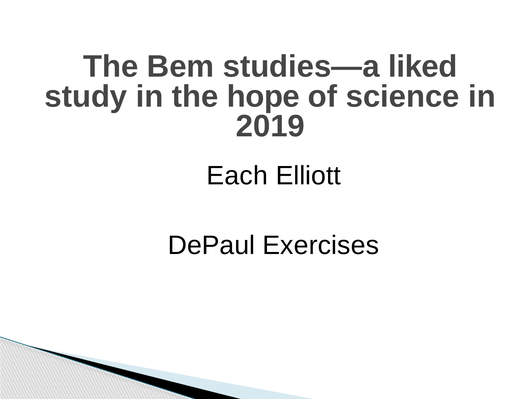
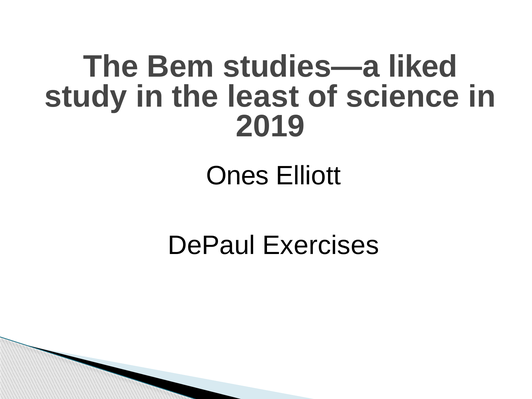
hope: hope -> least (263, 97)
Each: Each -> Ones (238, 176)
